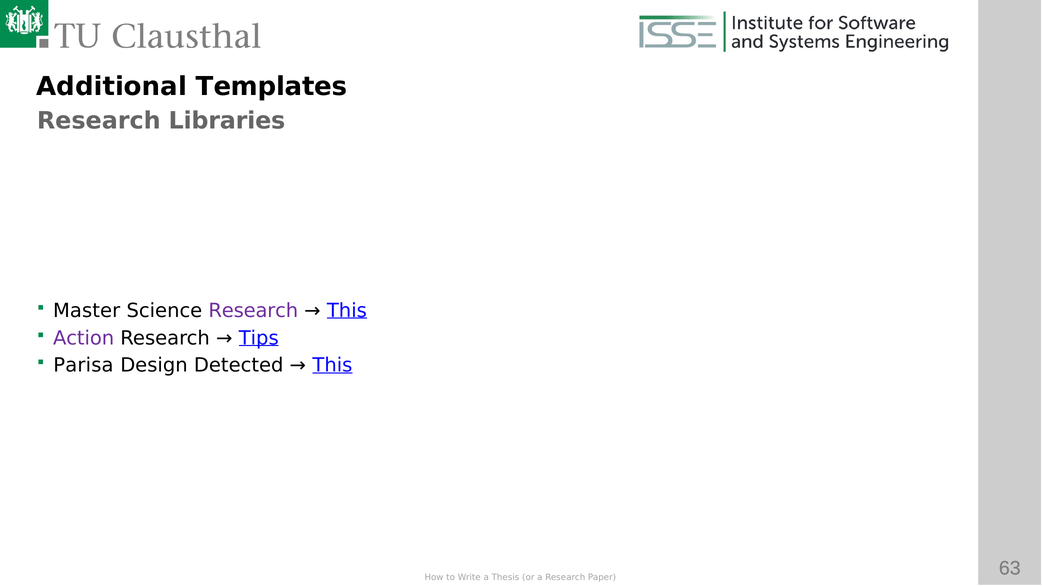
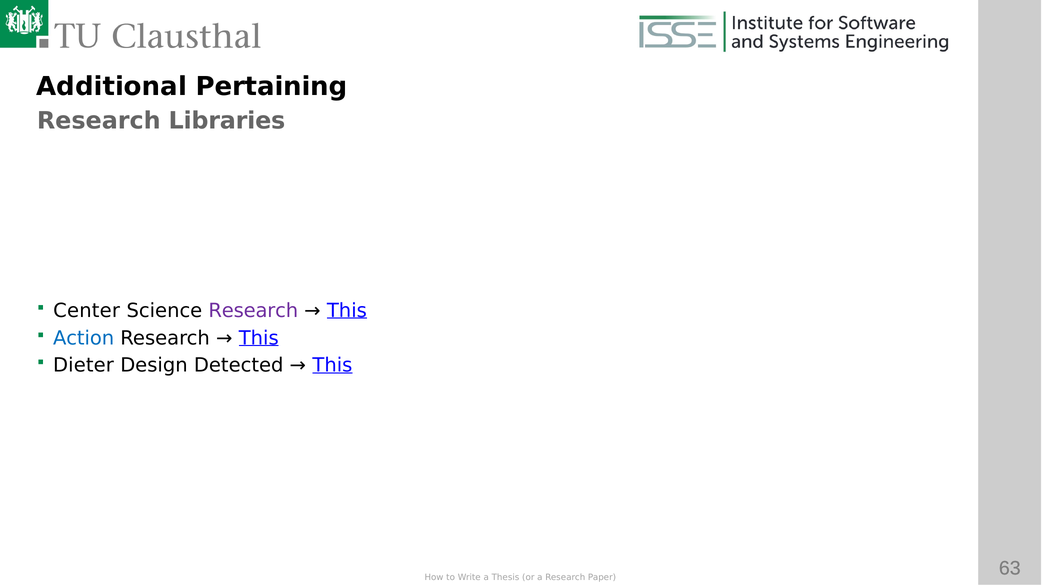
Templates: Templates -> Pertaining (272, 87)
Master: Master -> Center (87, 311)
Action colour: purple -> blue (84, 338)
Tips: Tips -> This (259, 338)
Parisa: Parisa -> Dieter (83, 366)
